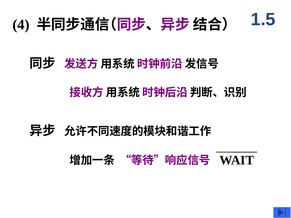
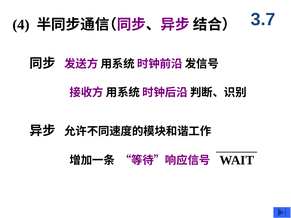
1.5: 1.5 -> 3.7 (263, 19)
